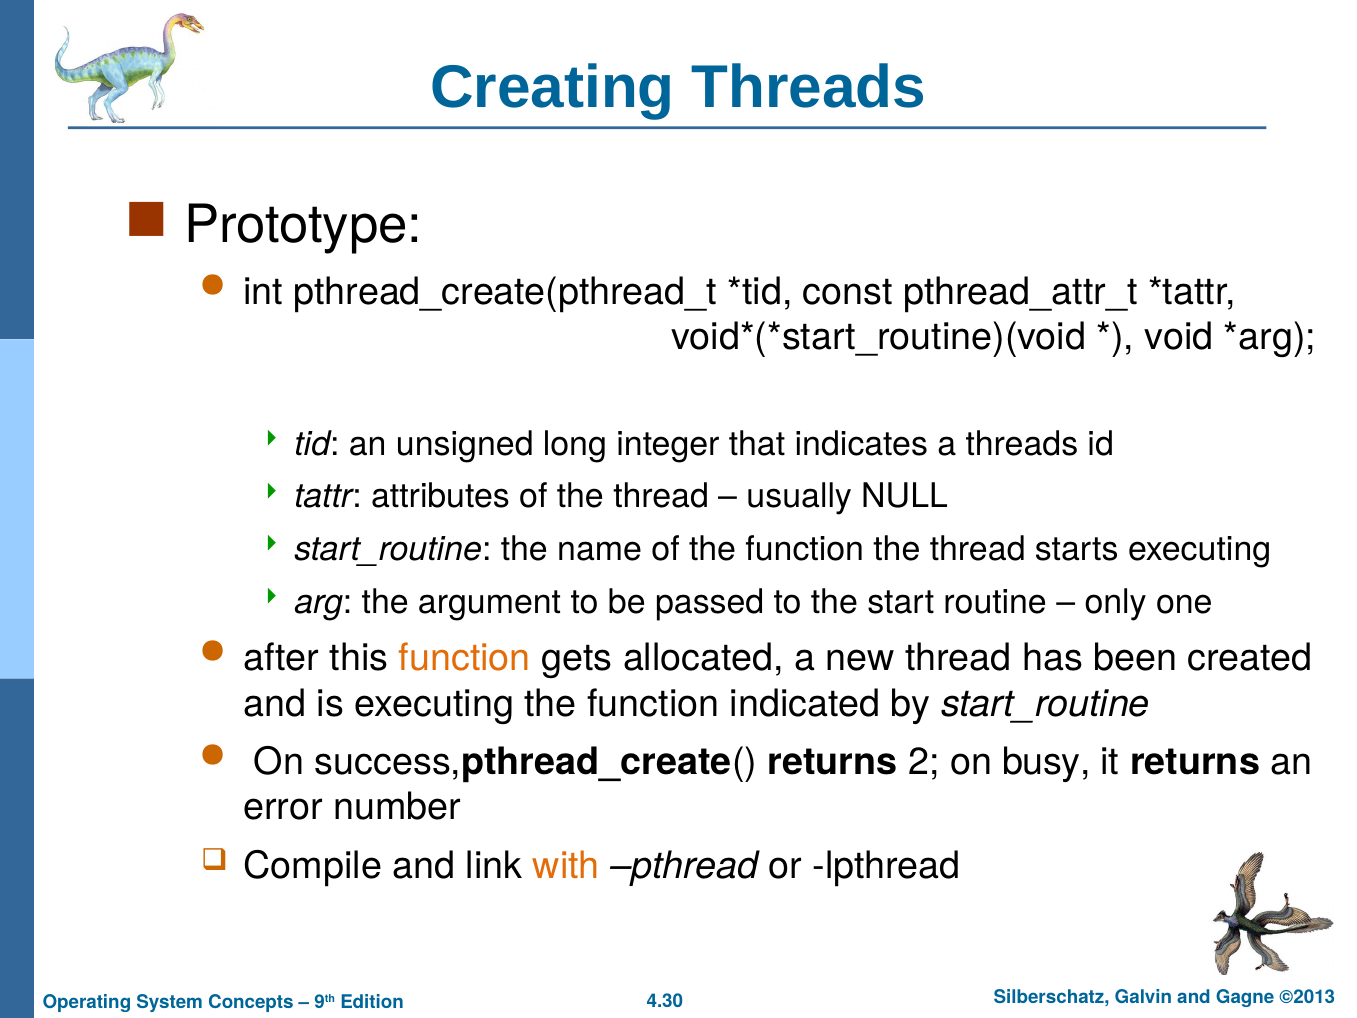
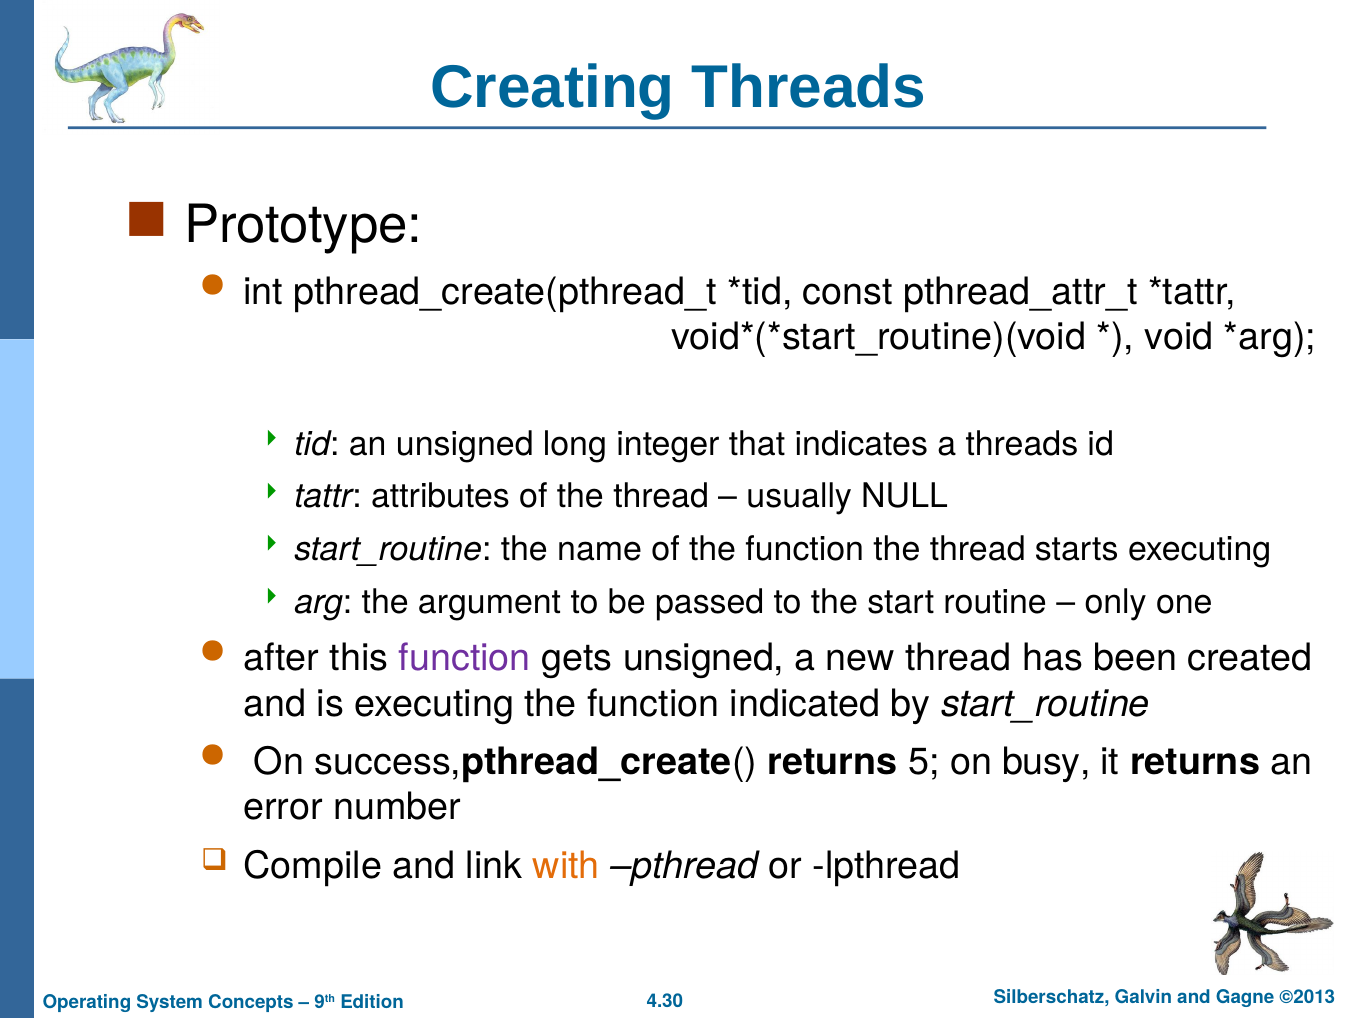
function colour: orange -> purple (465, 658)
gets allocated: allocated -> unsigned (704, 658)
2: 2 -> 5 (924, 762)
